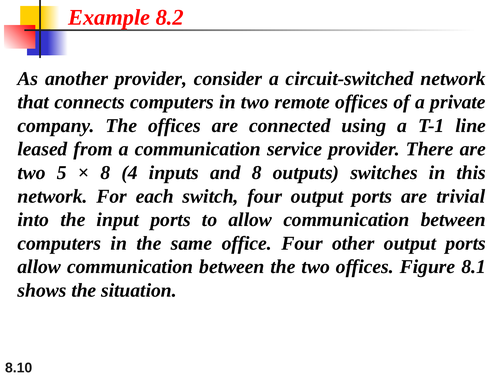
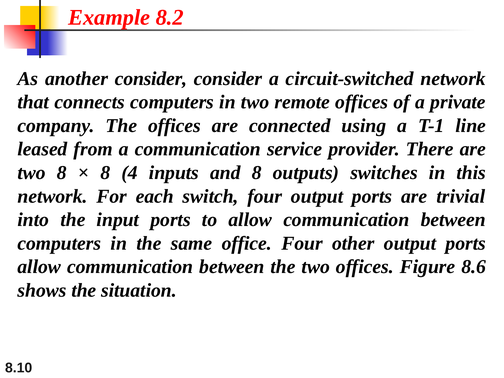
another provider: provider -> consider (151, 79)
two 5: 5 -> 8 (62, 173)
8.1: 8.1 -> 8.6 (474, 267)
